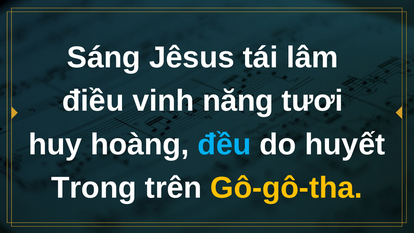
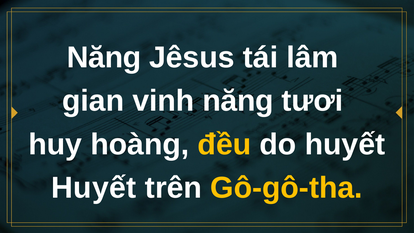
Sáng: Sáng -> Năng (104, 58)
điều: điều -> gian (93, 101)
đều colour: light blue -> yellow (224, 144)
Trong: Trong -> Huyết (94, 188)
